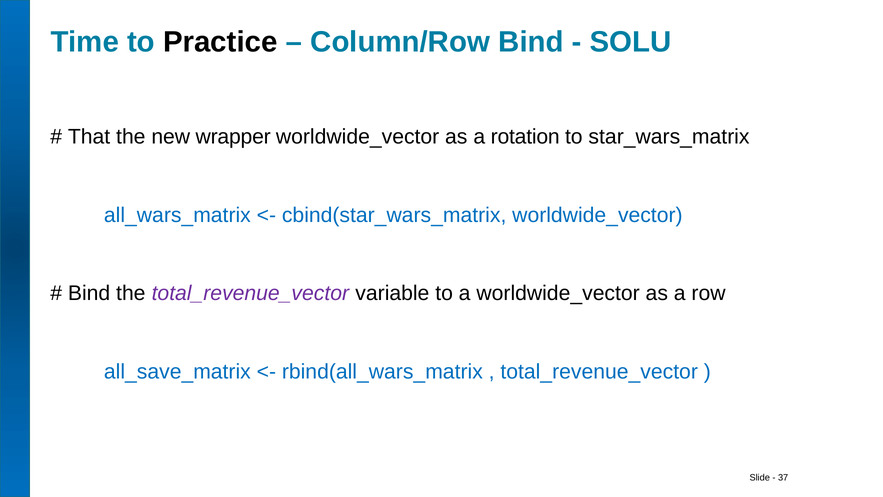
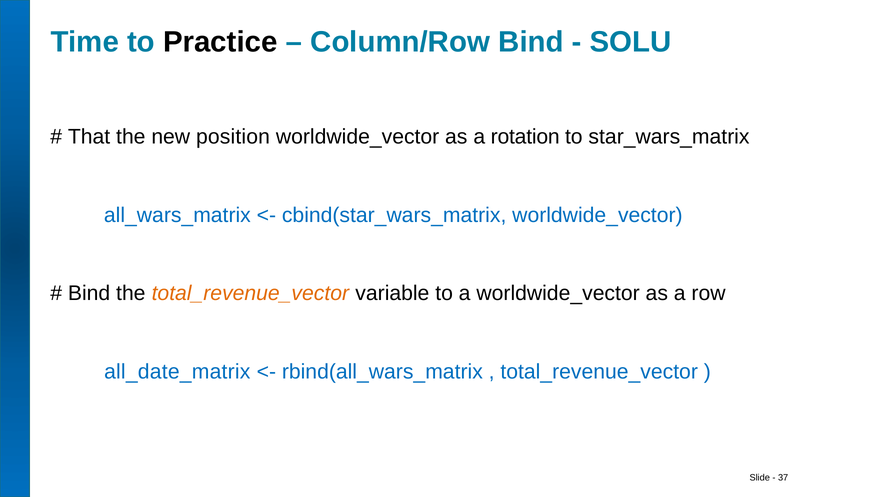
wrapper: wrapper -> position (233, 137)
total_revenue_vector colour: purple -> orange (250, 293)
all_save_matrix: all_save_matrix -> all_date_matrix (177, 372)
